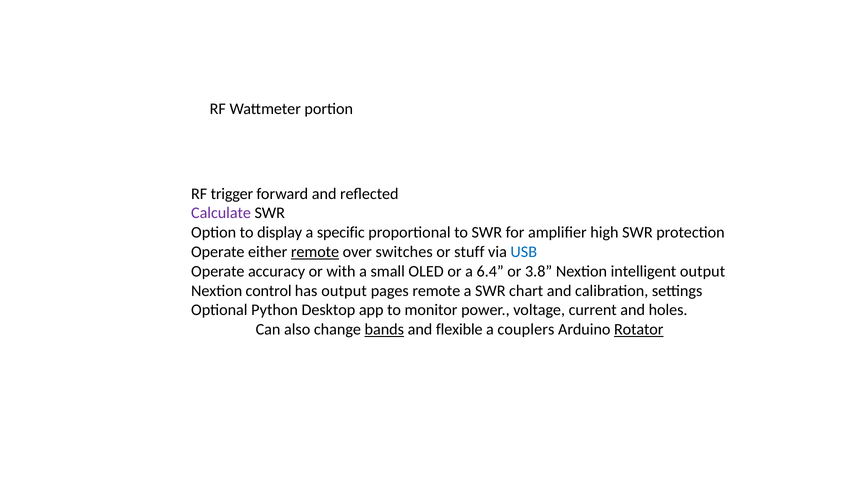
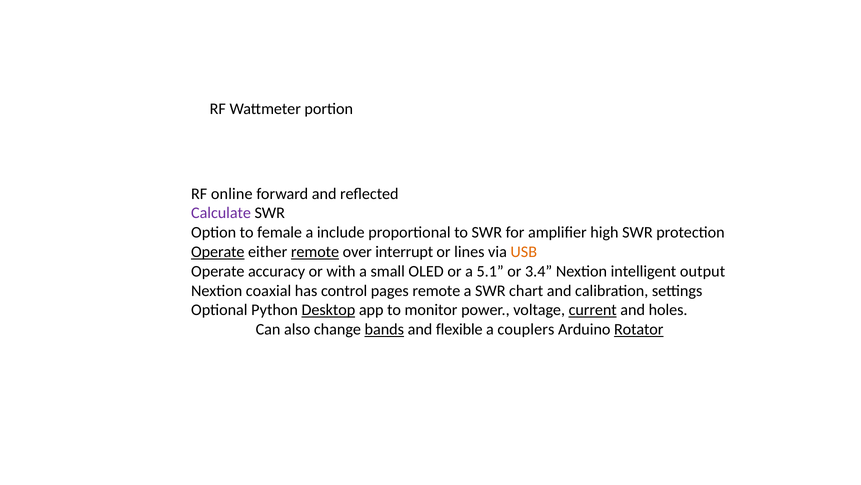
trigger: trigger -> online (232, 193)
display: display -> female (280, 232)
specific: specific -> include (341, 232)
Operate underline: none -> present (218, 252)
switches: switches -> interrupt (404, 252)
stuff: stuff -> lines (469, 252)
USB colour: blue -> orange (524, 252)
6.4: 6.4 -> 5.1 (490, 271)
3.8: 3.8 -> 3.4 (539, 271)
control: control -> coaxial (269, 290)
has output: output -> control (344, 290)
Desktop underline: none -> present (328, 310)
current underline: none -> present (593, 310)
